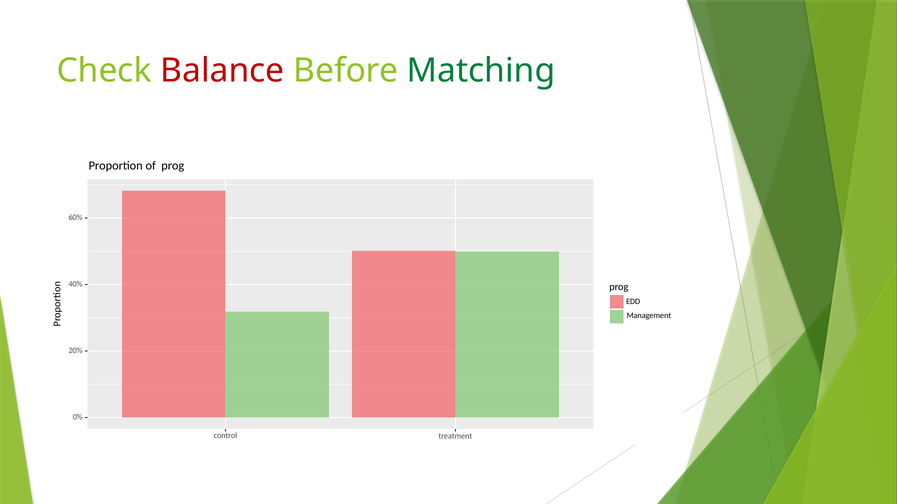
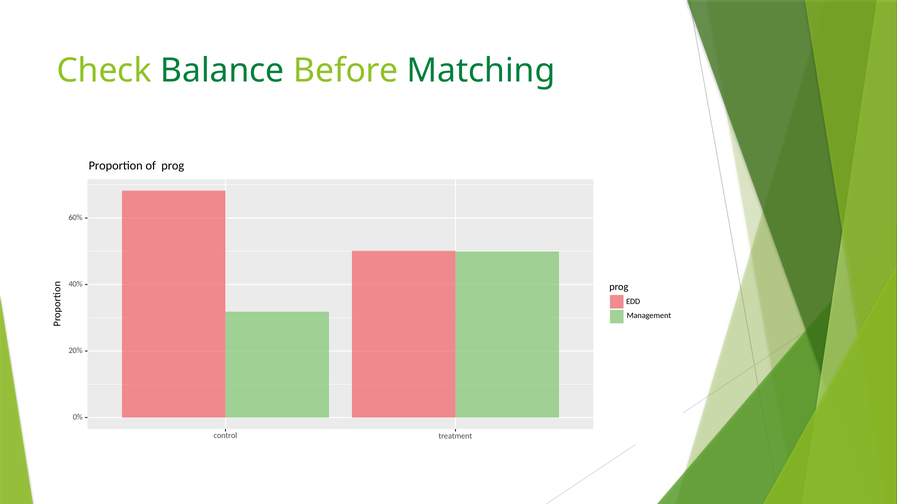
Balance colour: red -> green (222, 71)
